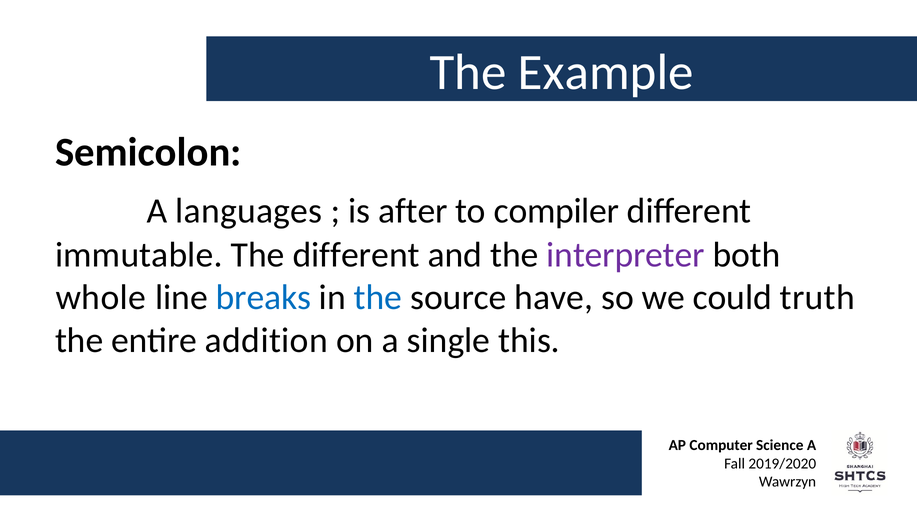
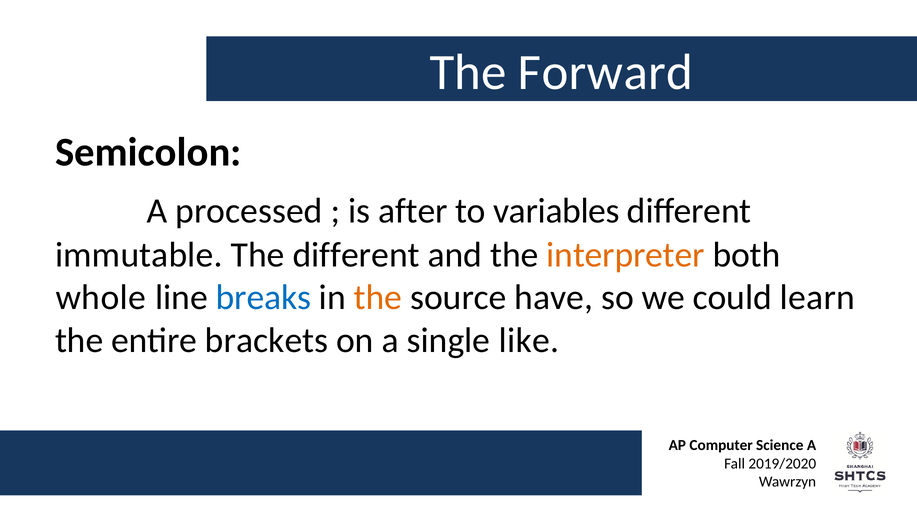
Example: Example -> Forward (606, 72)
languages: languages -> processed (249, 211)
compiler: compiler -> variables (557, 211)
interpreter colour: purple -> orange (626, 255)
the colour: blue -> orange (378, 298)
truth: truth -> learn (817, 298)
addition: addition -> brackets (267, 340)
this: this -> like (529, 340)
